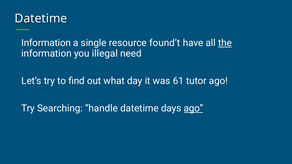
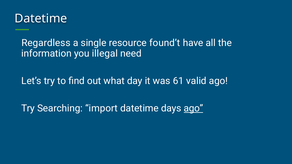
Information: Information -> Regardless (46, 43)
the underline: present -> none (225, 43)
tutor: tutor -> valid (196, 81)
handle: handle -> import (101, 108)
